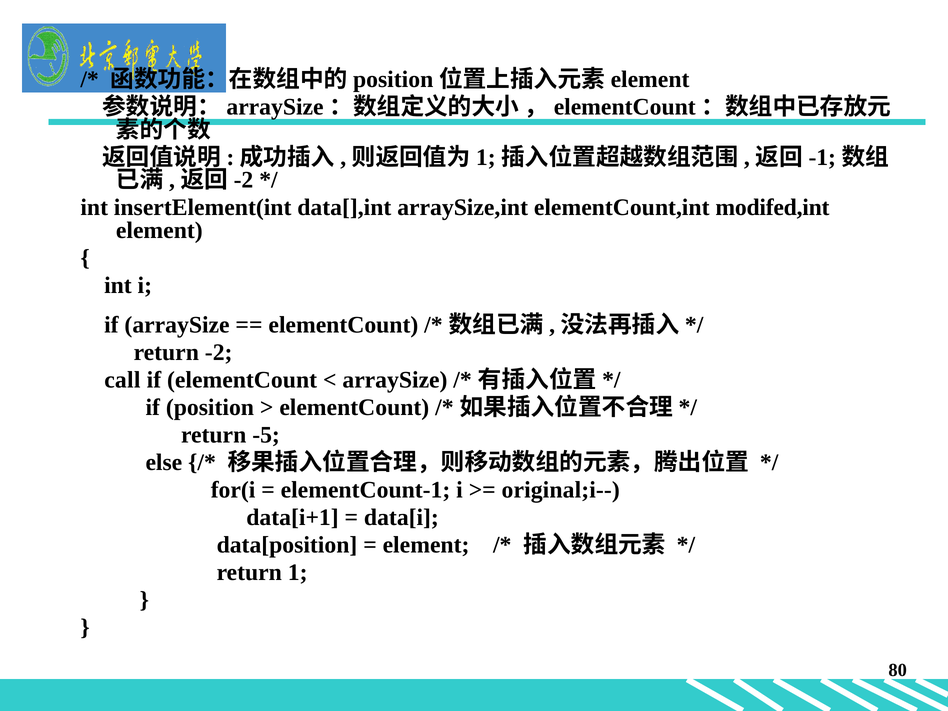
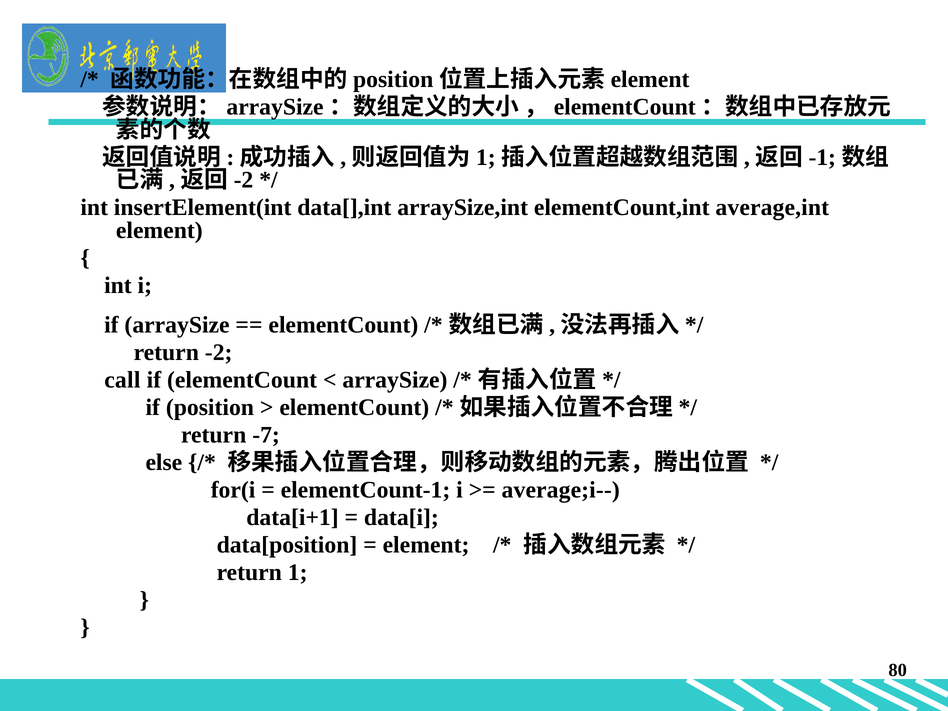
modifed,int: modifed,int -> average,int (772, 208)
-5: -5 -> -7 (266, 435)
original;i--: original;i-- -> average;i-- (561, 490)
